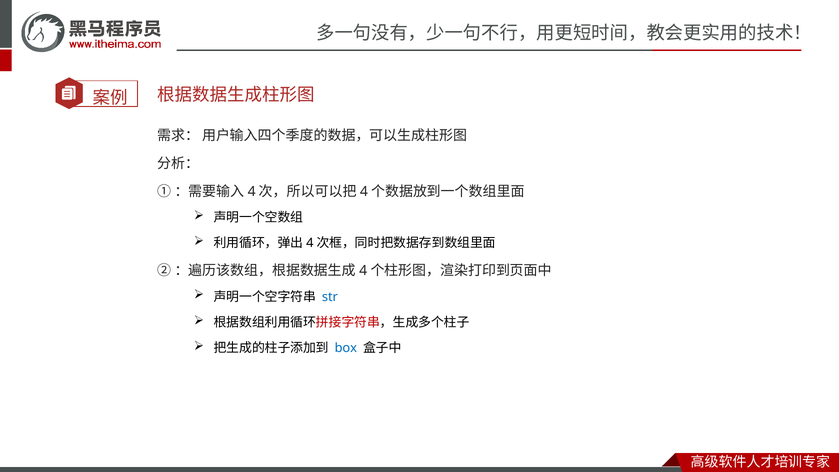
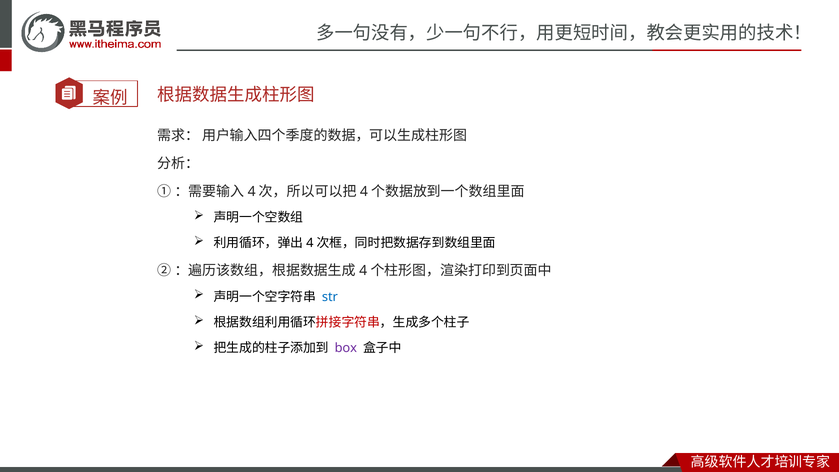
box colour: blue -> purple (346, 348)
